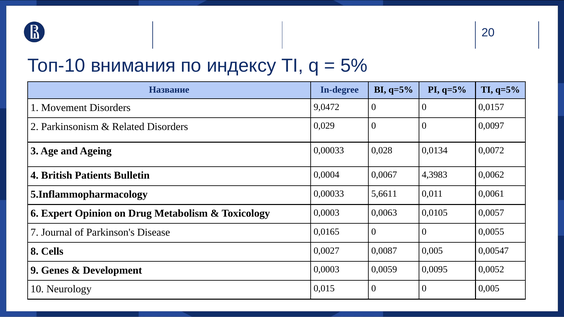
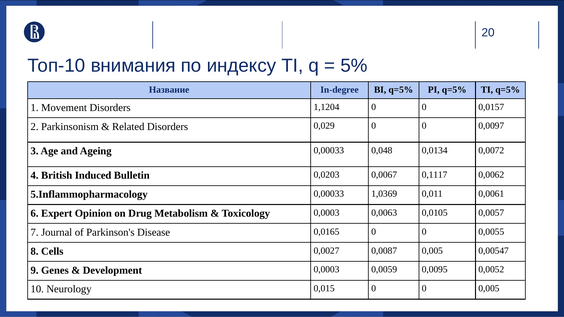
9,0472: 9,0472 -> 1,1204 (327, 107)
0,028: 0,028 -> 0,048 (382, 150)
Patients: Patients -> Induced (93, 176)
0,0004: 0,0004 -> 0,0203 (327, 175)
4,3983: 4,3983 -> 0,1117 (435, 175)
5,6611: 5,6611 -> 1,0369 (384, 194)
